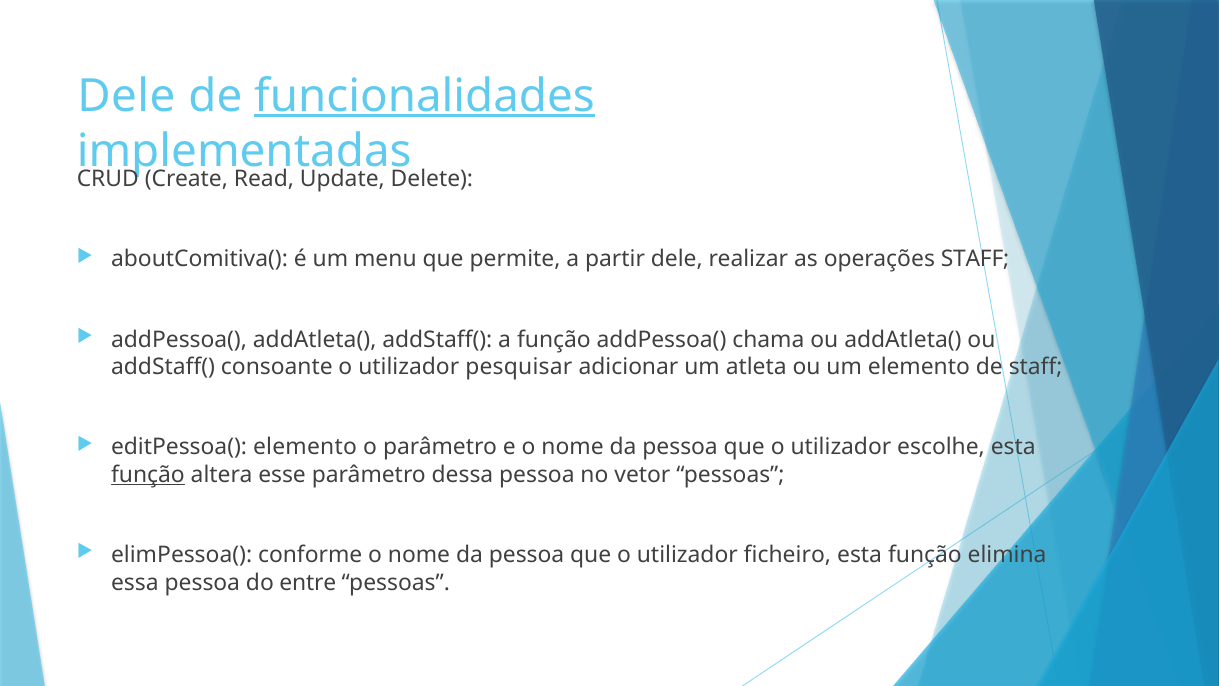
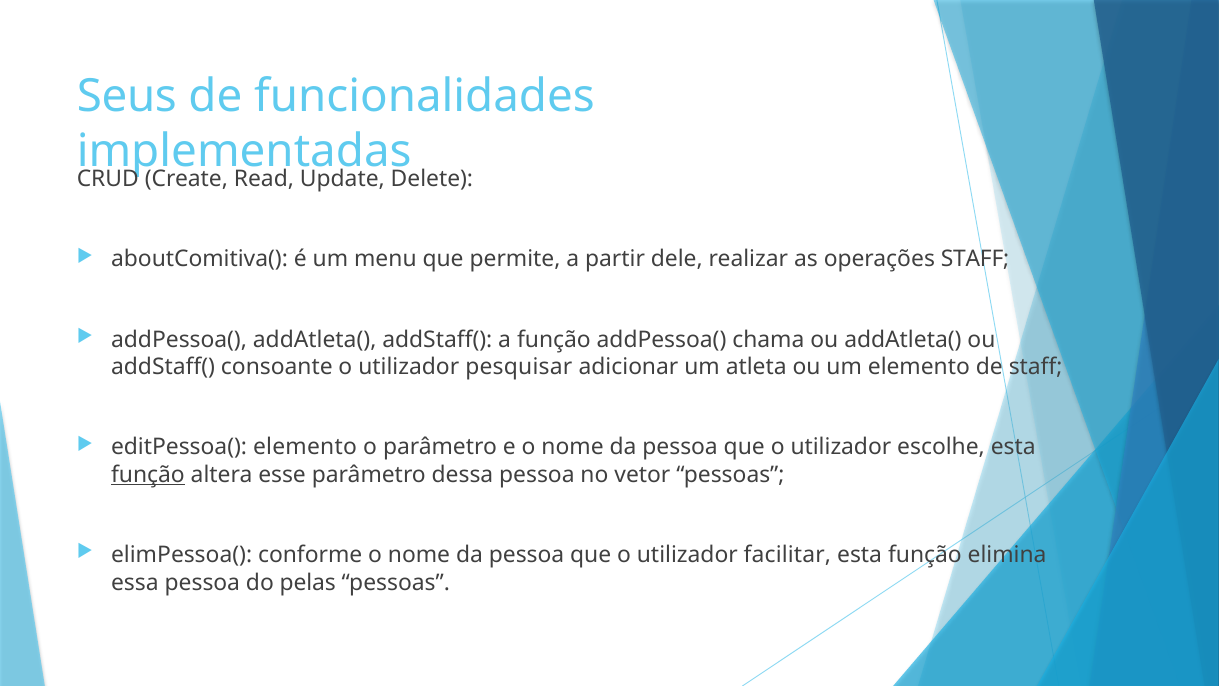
Dele: Dele -> Seus (127, 96)
funcionalidades underline: present -> none (424, 96)
ficheiro: ficheiro -> facilitar (787, 555)
entre: entre -> pelas (308, 582)
